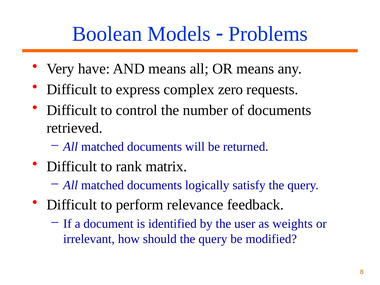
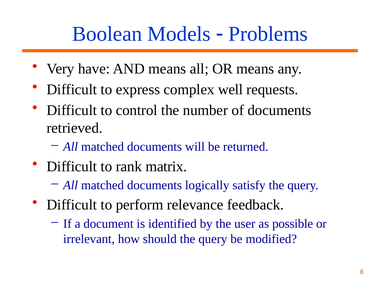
zero: zero -> well (230, 90)
weights: weights -> possible (293, 224)
